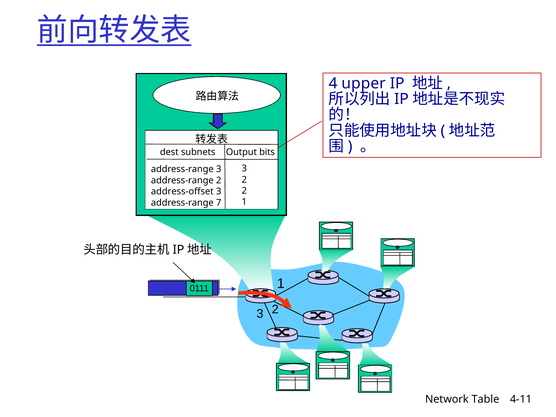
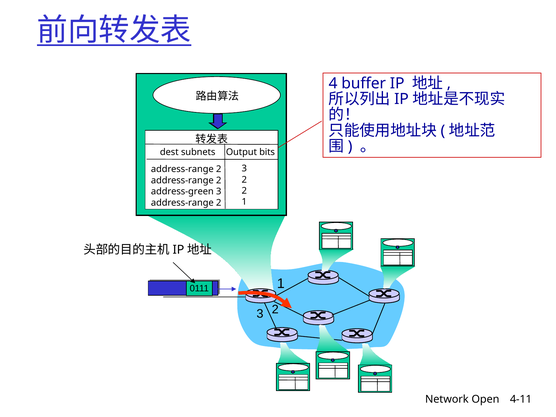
upper: upper -> buffer (364, 83)
3: 3 -> 2 (219, 169)
address-offset: address-offset -> address-green (182, 192)
7: 7 -> 2 (219, 203)
Table: Table -> Open (485, 399)
